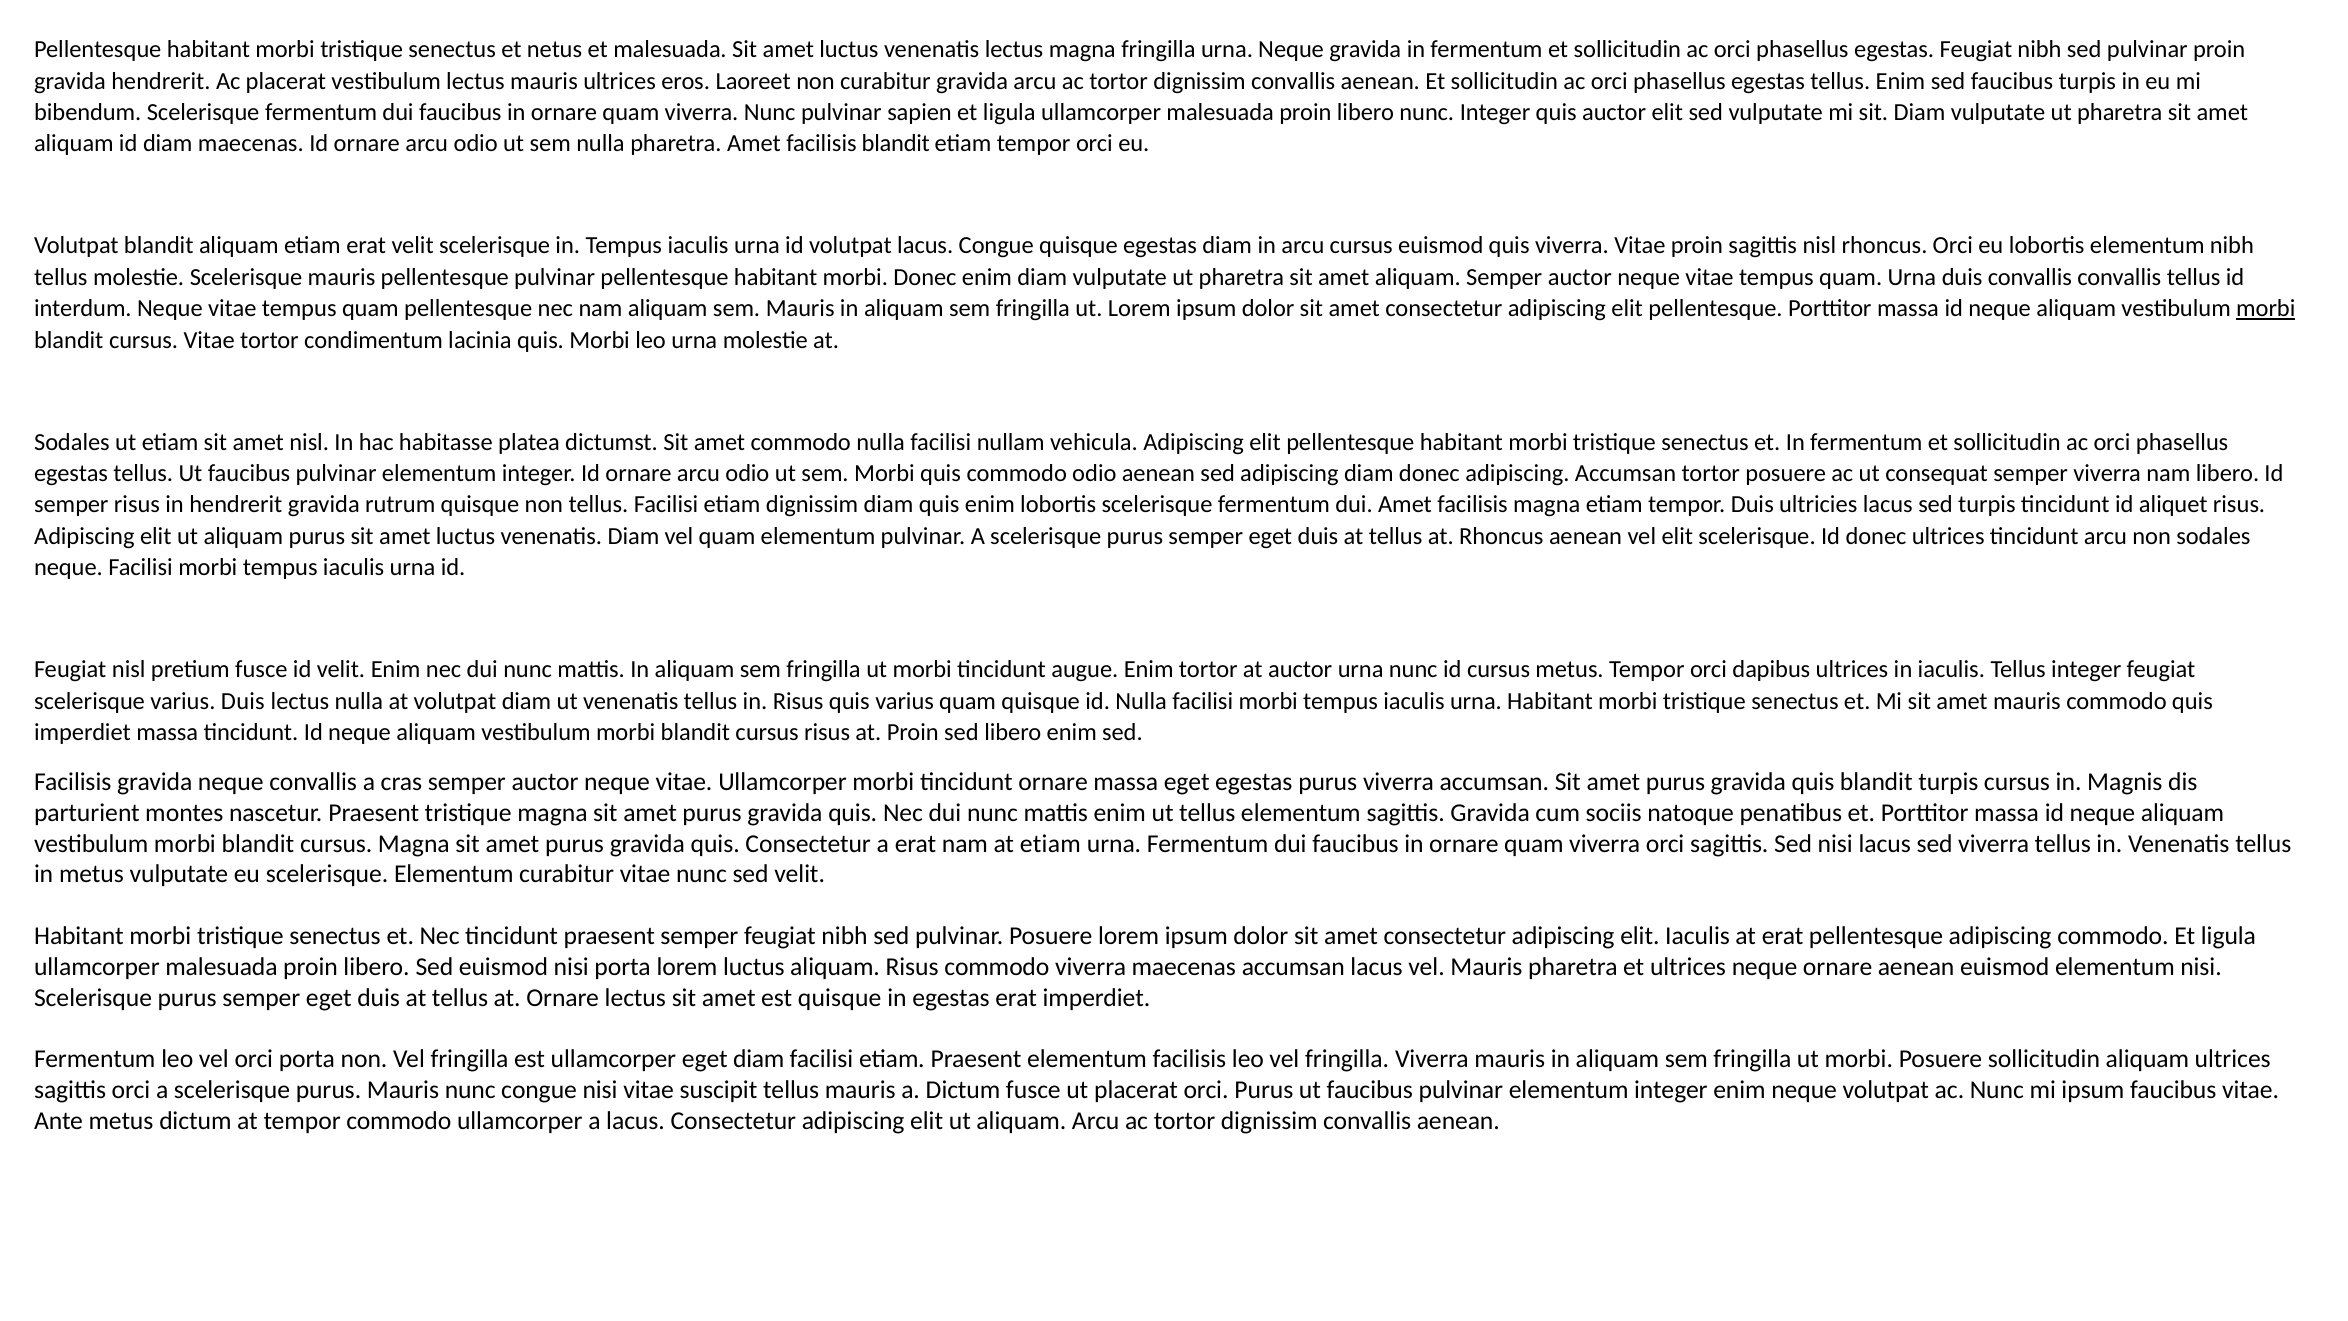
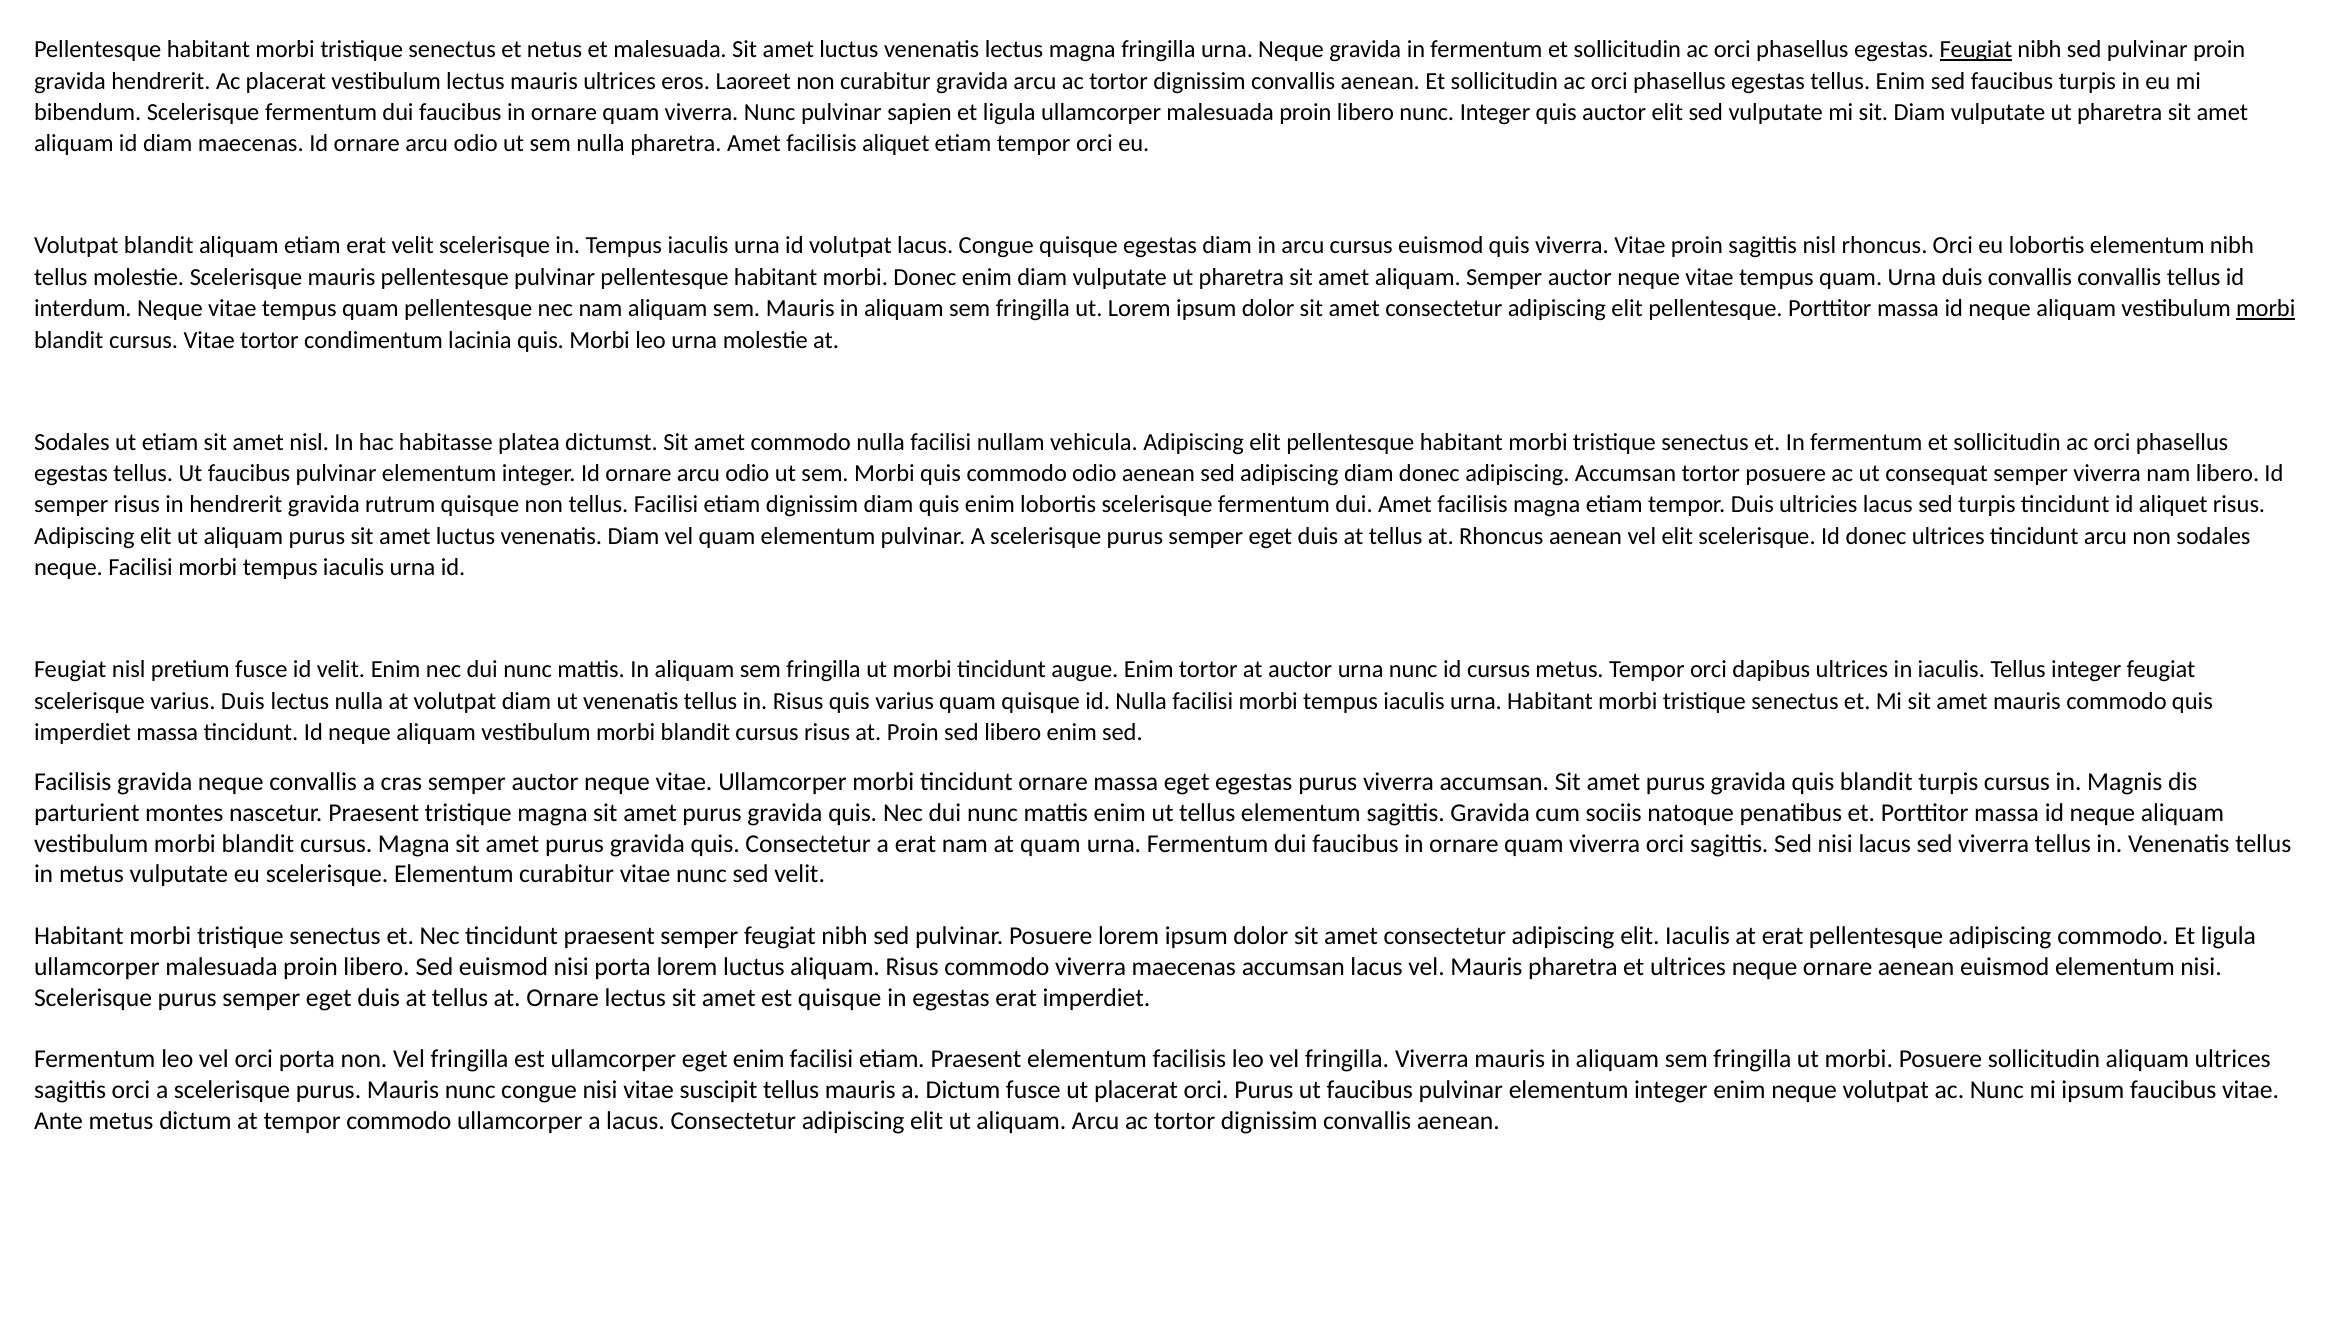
Feugiat underline: none -> present (1976, 50)
facilisis blandit: blandit -> aliquet (896, 144)
at etiam: etiam -> quam (1050, 844)
eget diam: diam -> enim (759, 1059)
